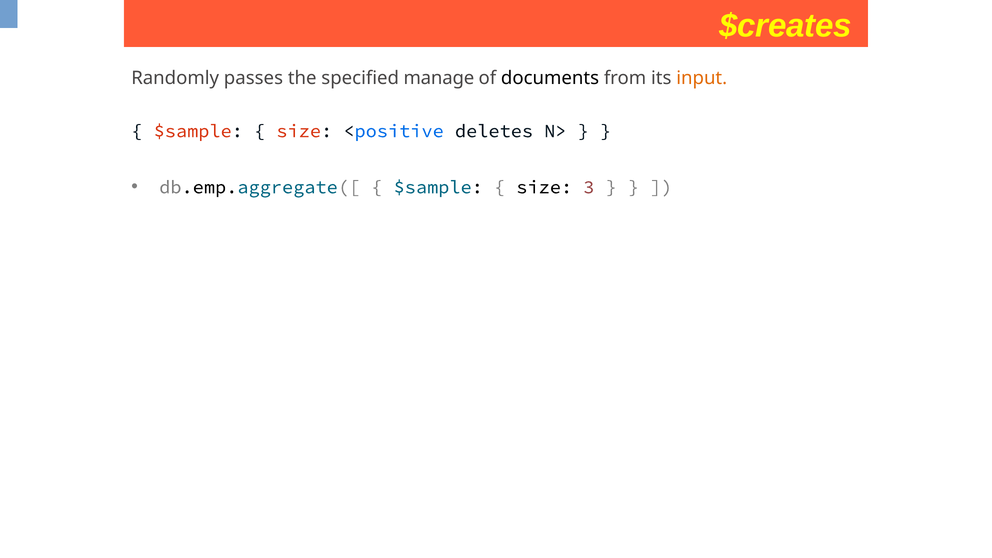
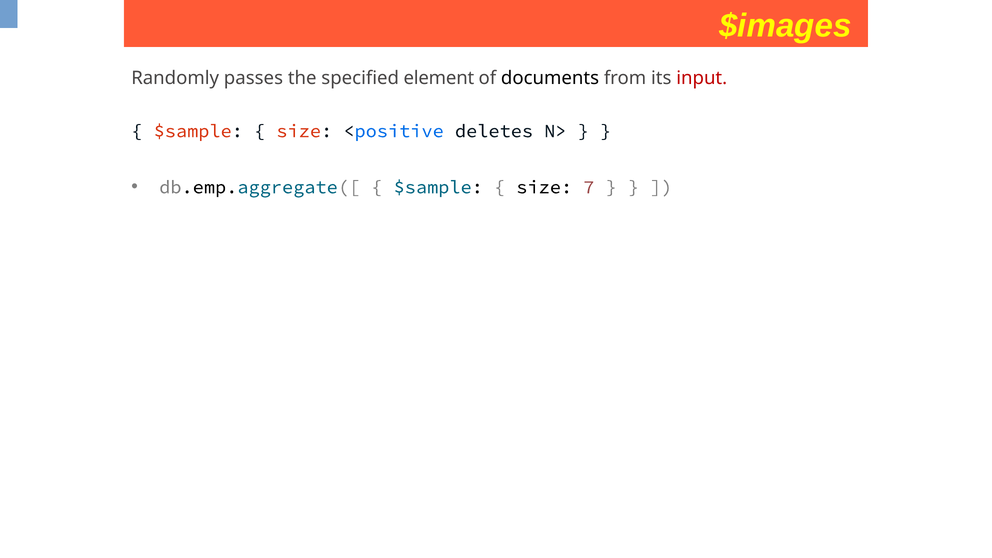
$creates: $creates -> $images (785, 26)
manage: manage -> element (439, 78)
input colour: orange -> red (702, 78)
3: 3 -> 7 (589, 187)
